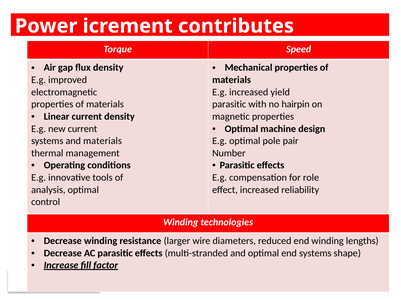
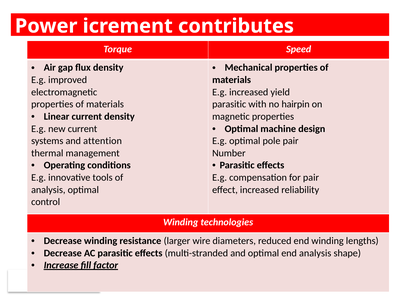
and materials: materials -> attention (103, 141)
for role: role -> pair (311, 178)
end systems: systems -> analysis (315, 254)
